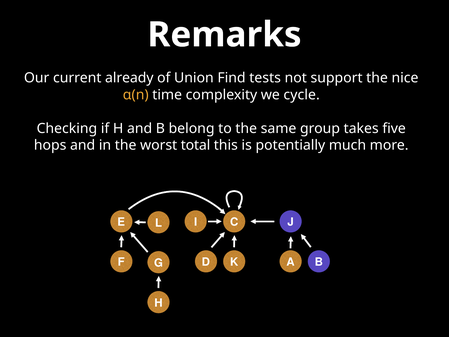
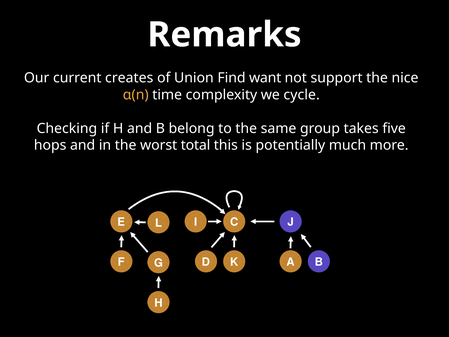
already: already -> creates (129, 78)
tests: tests -> want (265, 78)
